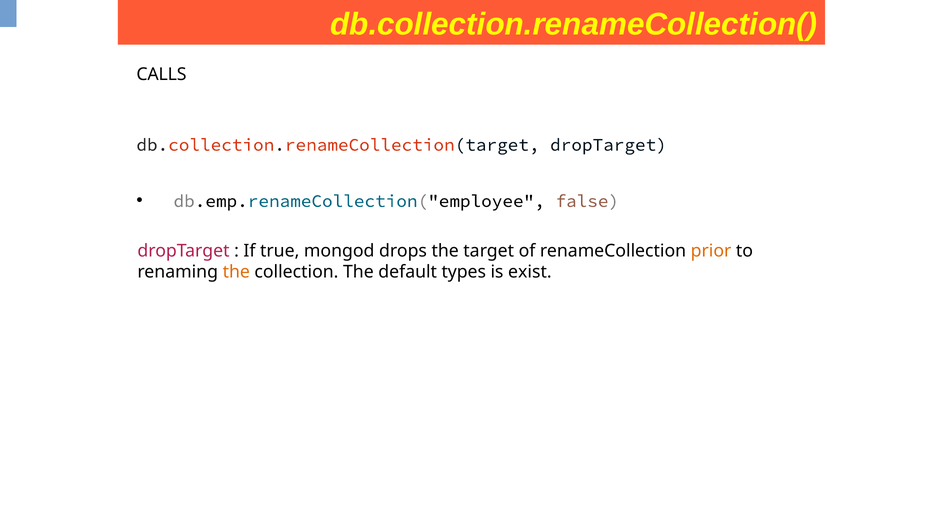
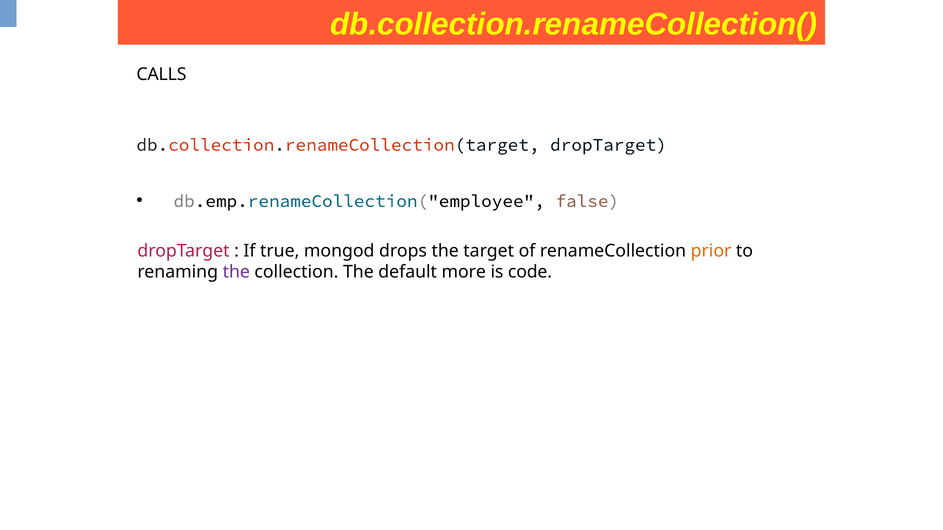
the colour: orange -> purple (236, 272)
types: types -> more (464, 272)
exist: exist -> code (530, 272)
